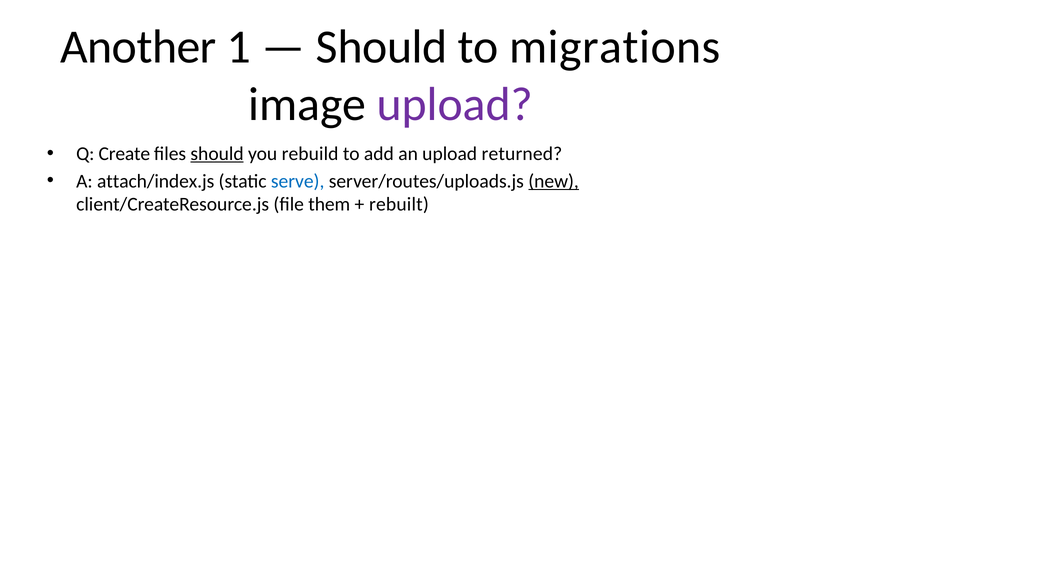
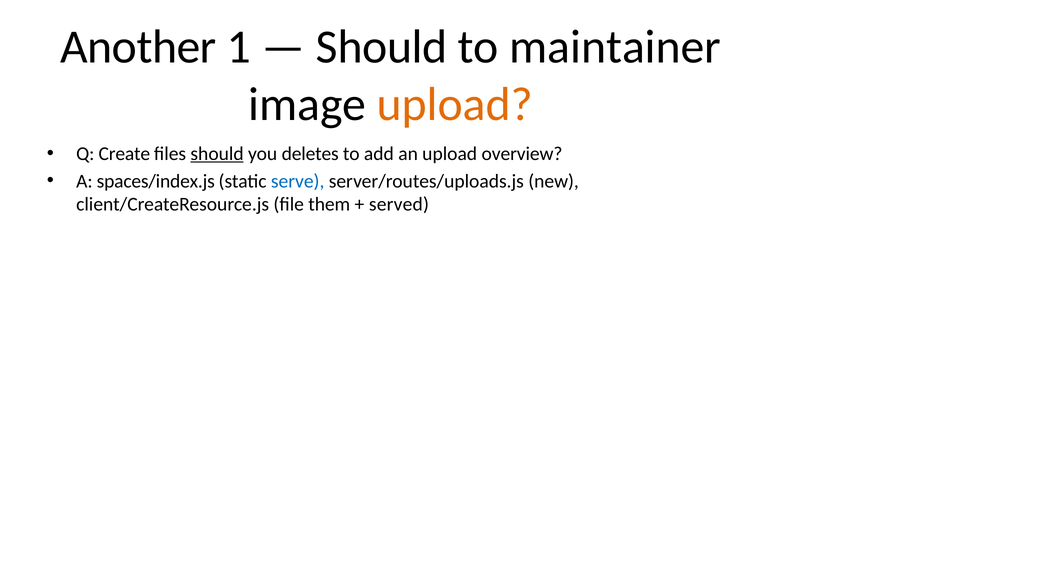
migrations: migrations -> maintainer (615, 47)
upload colour: purple -> orange (455, 104)
rebuild: rebuild -> deletes (310, 154)
returned: returned -> overview (522, 154)
attach/index.js: attach/index.js -> spaces/index.js (156, 181)
new underline: present -> none (554, 181)
rebuilt: rebuilt -> served (399, 205)
